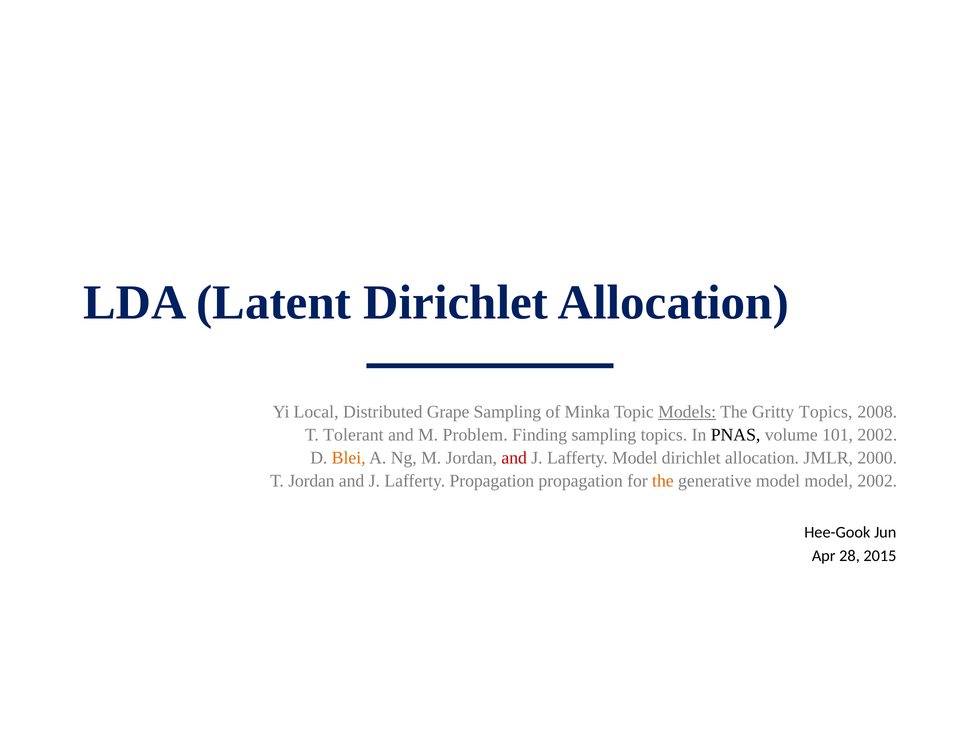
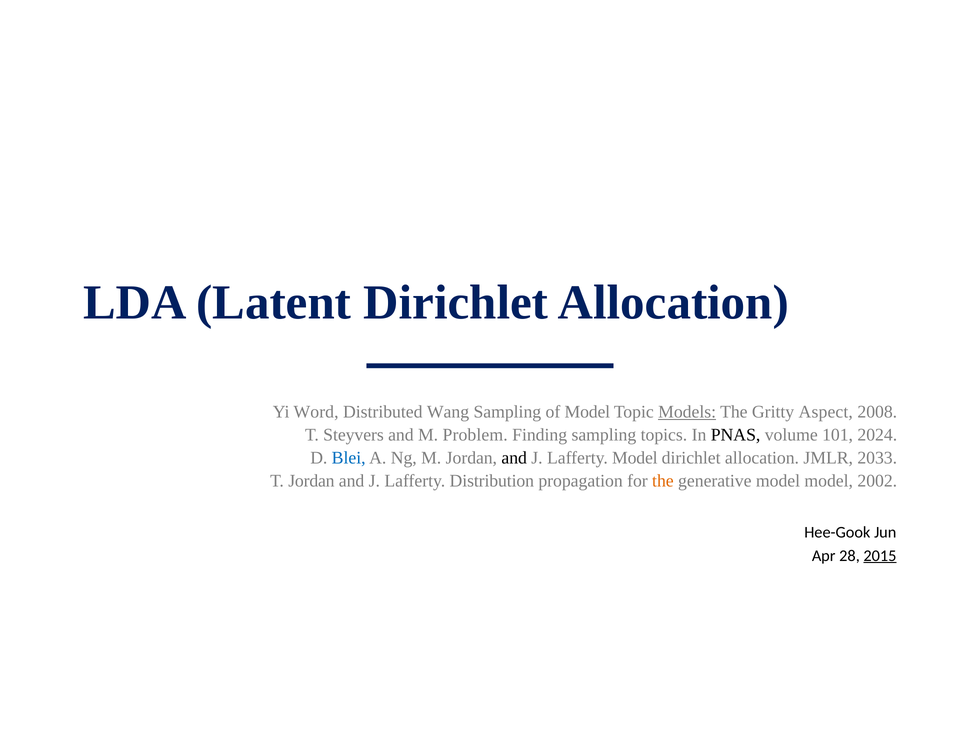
Local: Local -> Word (316, 412)
Grape: Grape -> Wang (448, 412)
of Minka: Minka -> Model (587, 412)
Gritty Topics: Topics -> Aspect (826, 412)
Tolerant: Tolerant -> Steyvers (354, 435)
101 2002: 2002 -> 2024 (877, 435)
Blei colour: orange -> blue (349, 458)
and colour: red -> black (514, 458)
2000: 2000 -> 2033 (877, 458)
Lafferty Propagation: Propagation -> Distribution (492, 481)
2015 underline: none -> present (880, 556)
